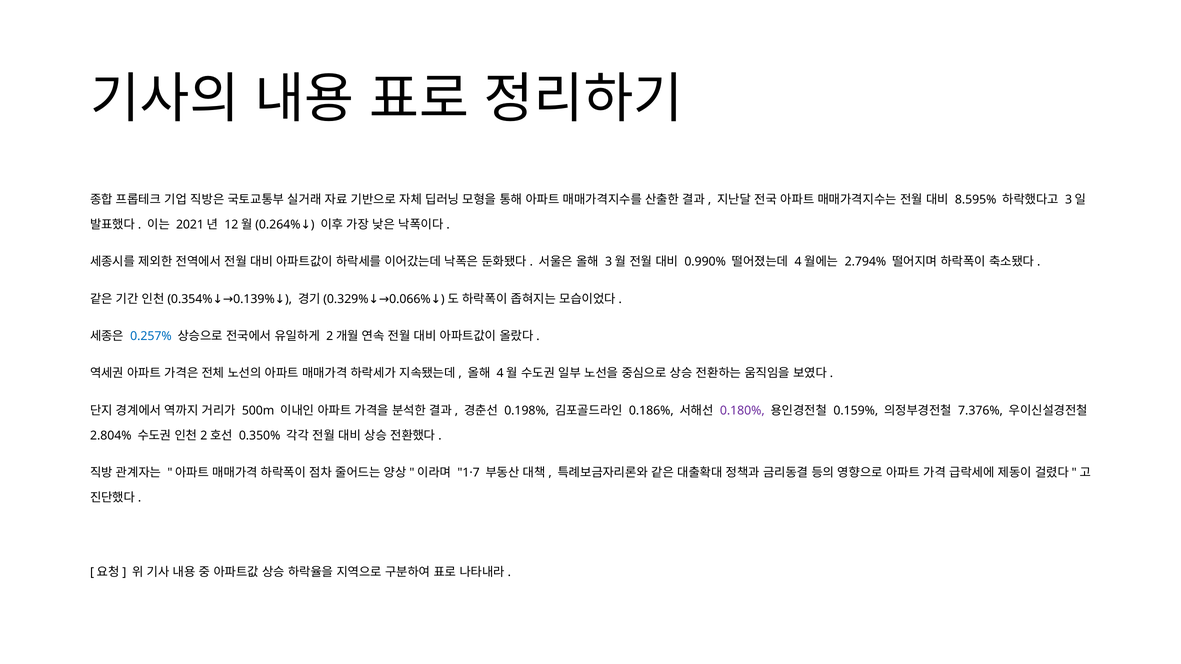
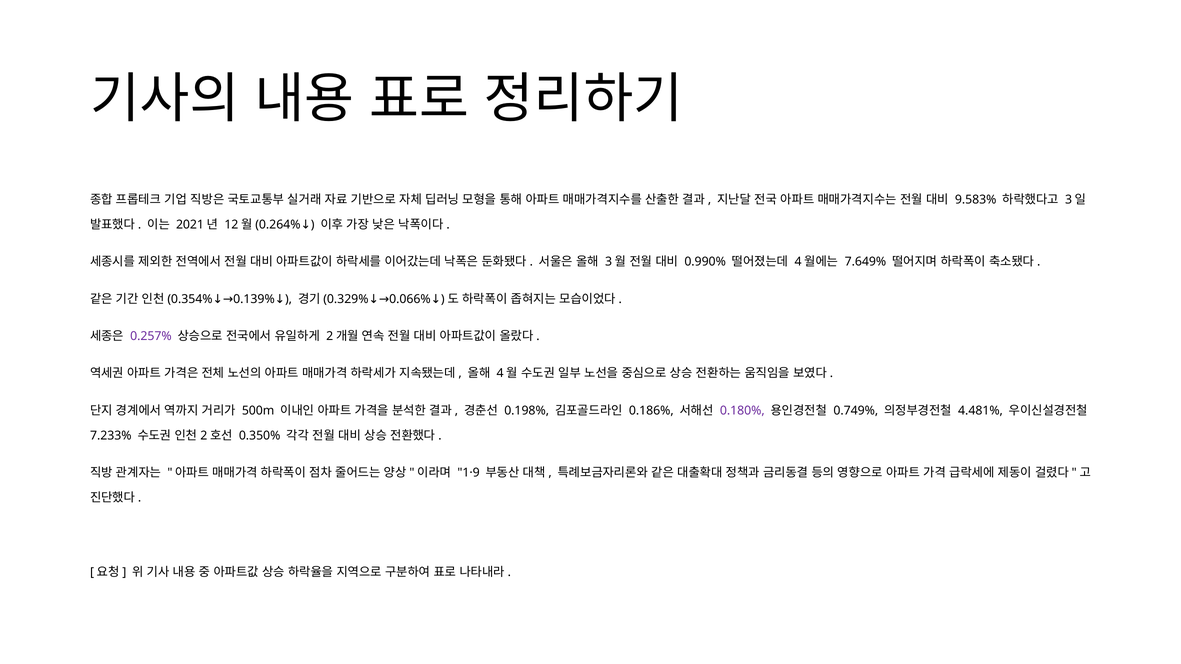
8.595%: 8.595% -> 9.583% (976, 200)
2.794%: 2.794% -> 7.649% (865, 262)
0.257% colour: blue -> purple (151, 336)
0.159%: 0.159% -> 0.749% (856, 411)
7.376%: 7.376% -> 4.481% (981, 411)
2.804%: 2.804% -> 7.233% (111, 436)
1·7: 1·7 -> 1·9 (469, 473)
